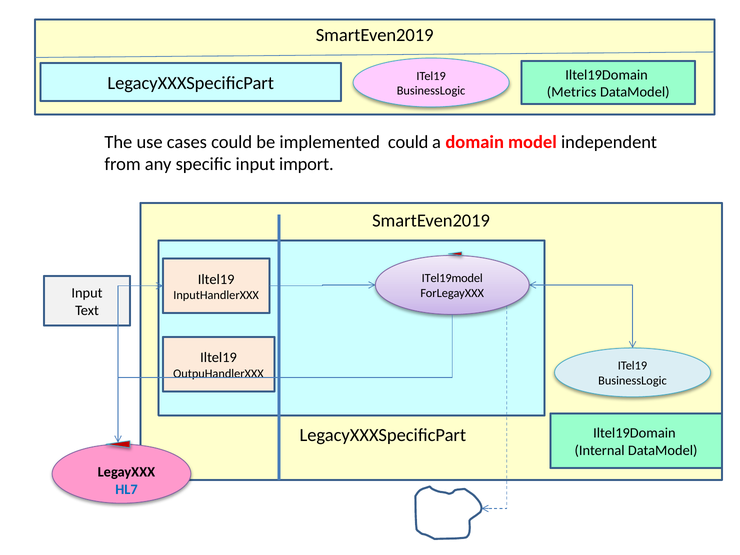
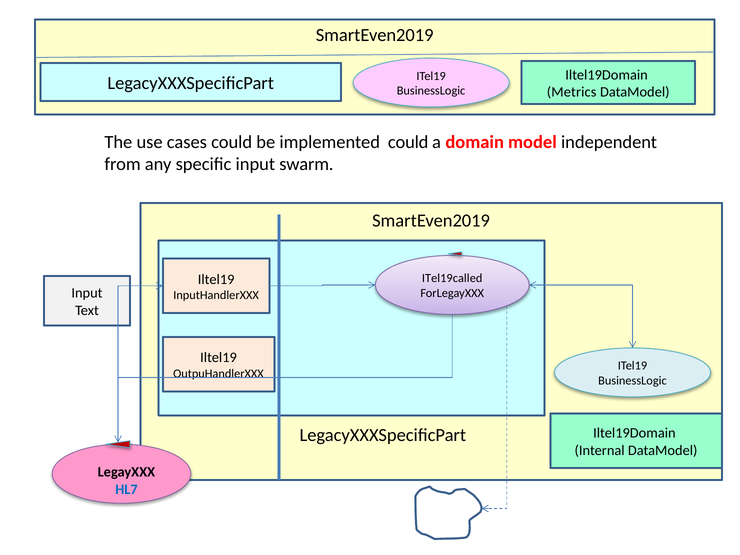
import: import -> swarm (306, 164)
ITel19model: ITel19model -> ITel19called (452, 278)
